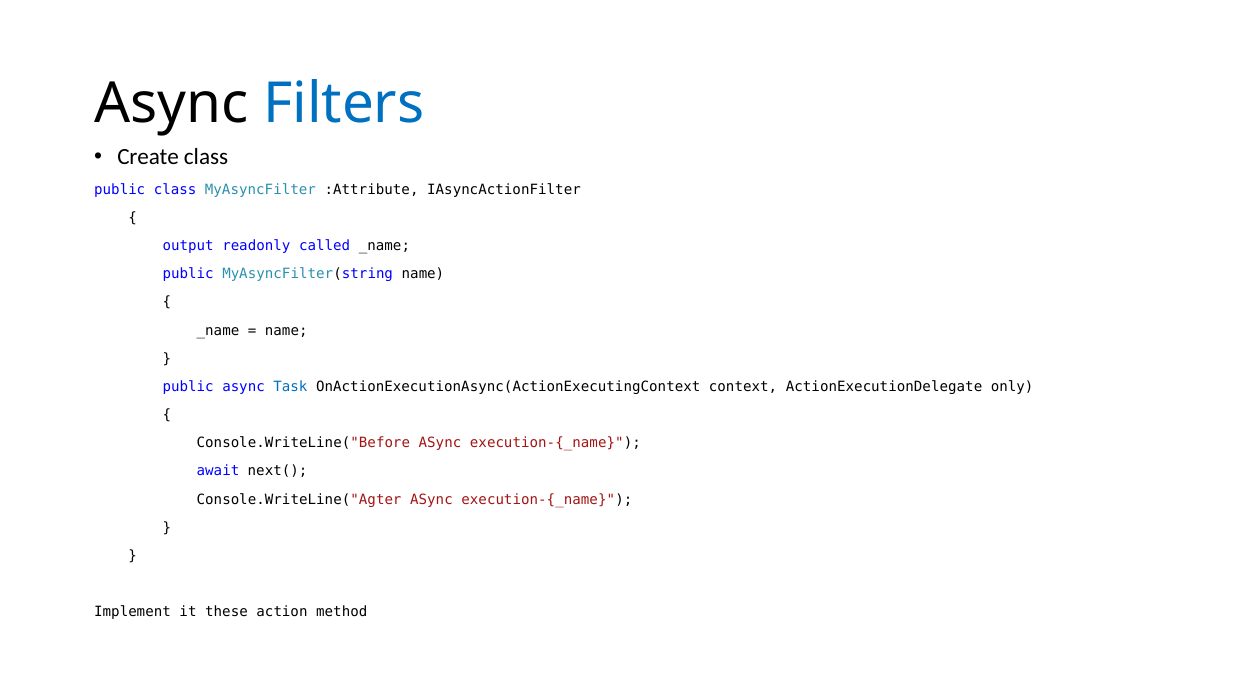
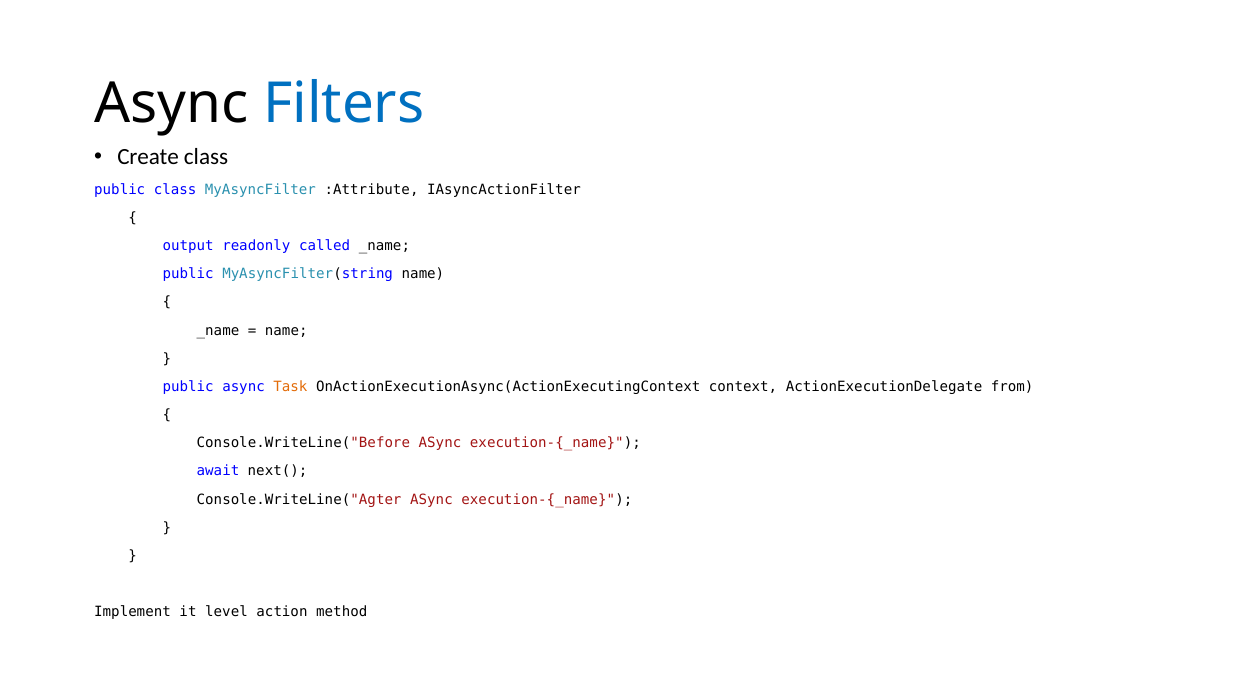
Task colour: blue -> orange (290, 387)
only: only -> from (1012, 387)
these: these -> level (226, 612)
